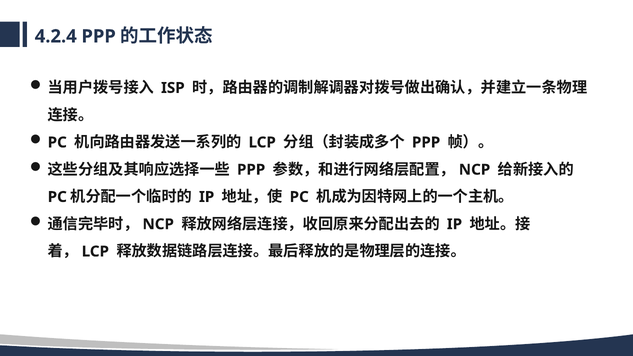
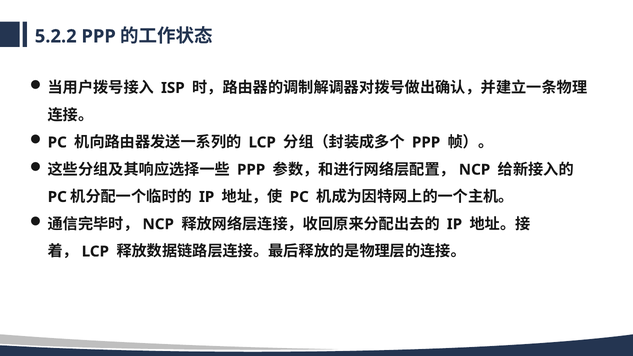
4.2.4: 4.2.4 -> 5.2.2 (56, 36)
